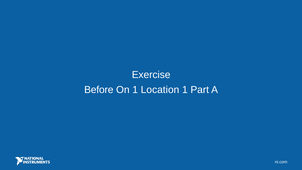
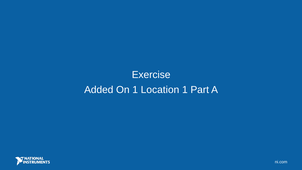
Before: Before -> Added (99, 90)
